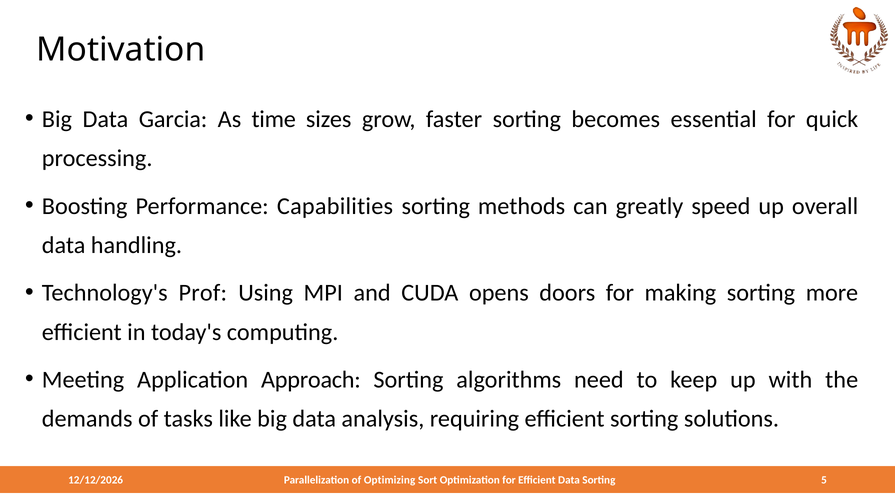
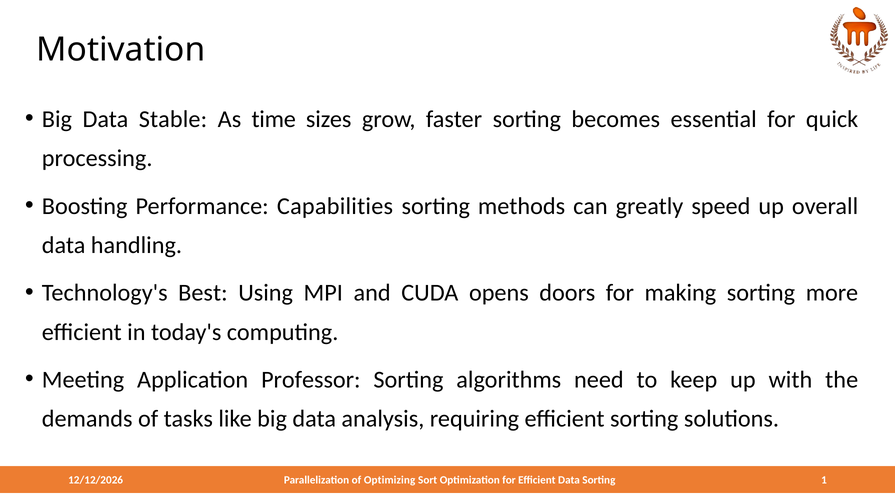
Garcia: Garcia -> Stable (173, 119)
Prof: Prof -> Best (203, 293)
Approach: Approach -> Professor (311, 380)
5: 5 -> 1 (824, 481)
